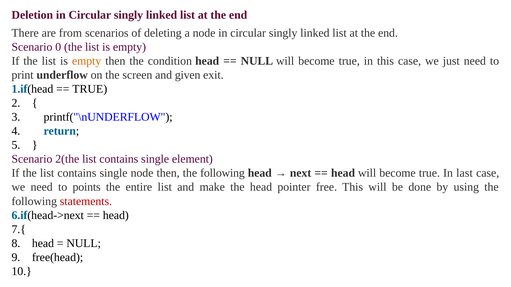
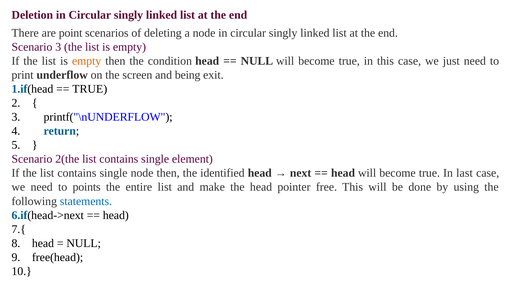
from: from -> point (71, 33)
Scenario 0: 0 -> 3 (58, 47)
given: given -> being (188, 75)
then the following: following -> identified (222, 173)
statements colour: red -> blue (86, 201)
